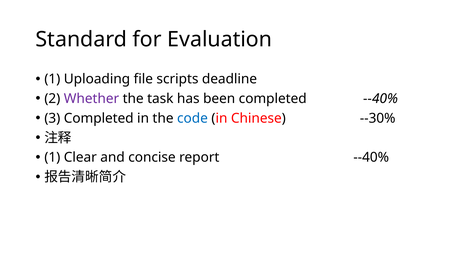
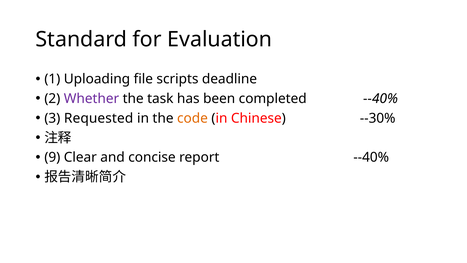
3 Completed: Completed -> Requested (99, 118)
code colour: blue -> orange (192, 118)
1: 1 -> 9 (52, 157)
